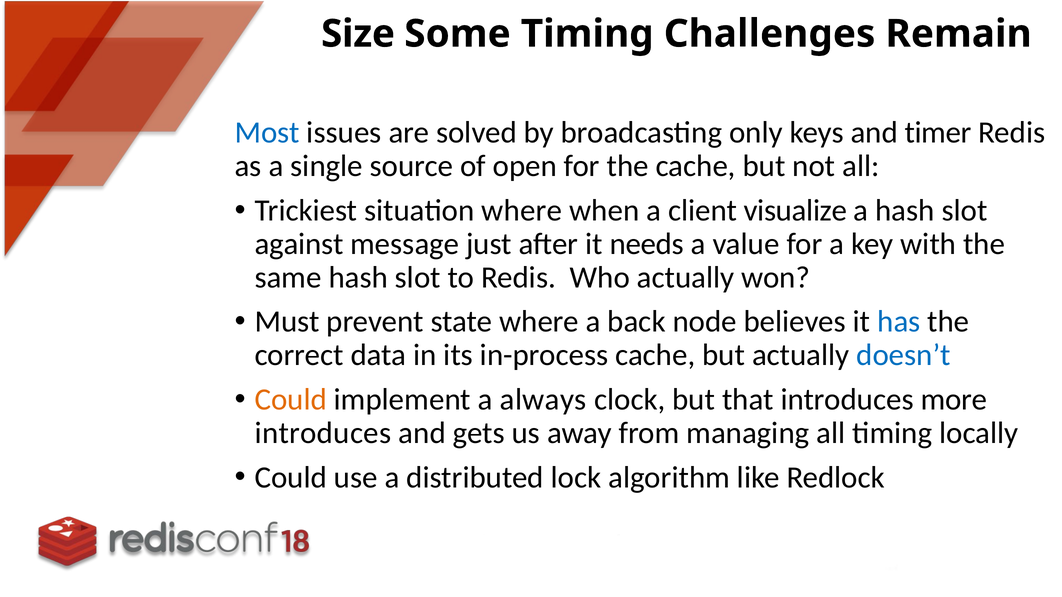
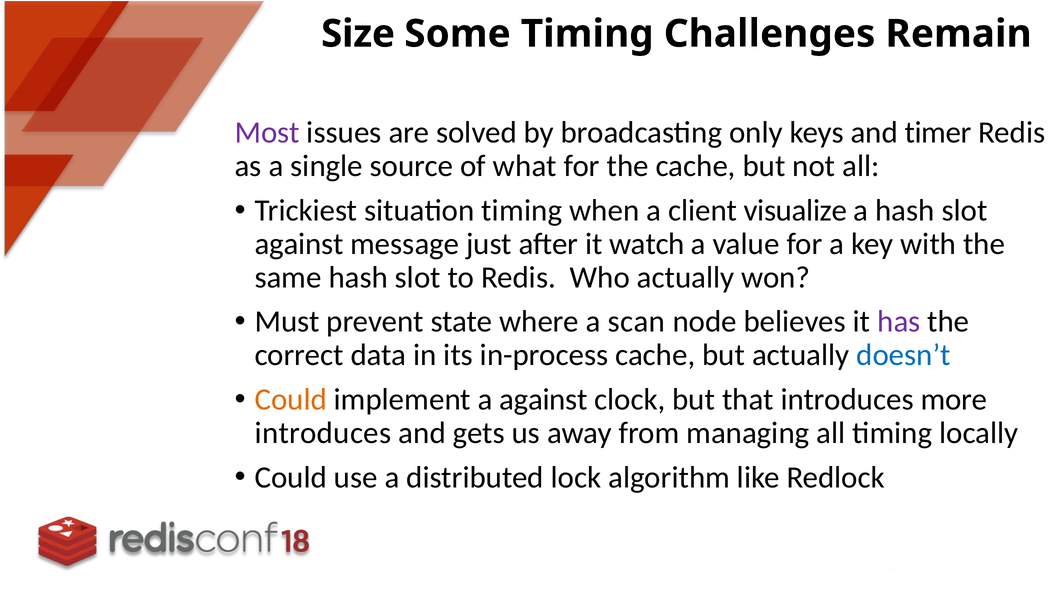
Most colour: blue -> purple (267, 133)
open: open -> what (525, 166)
situation where: where -> timing (522, 211)
needs: needs -> watch (647, 244)
back: back -> scan (636, 322)
has colour: blue -> purple (899, 322)
a always: always -> against (543, 400)
